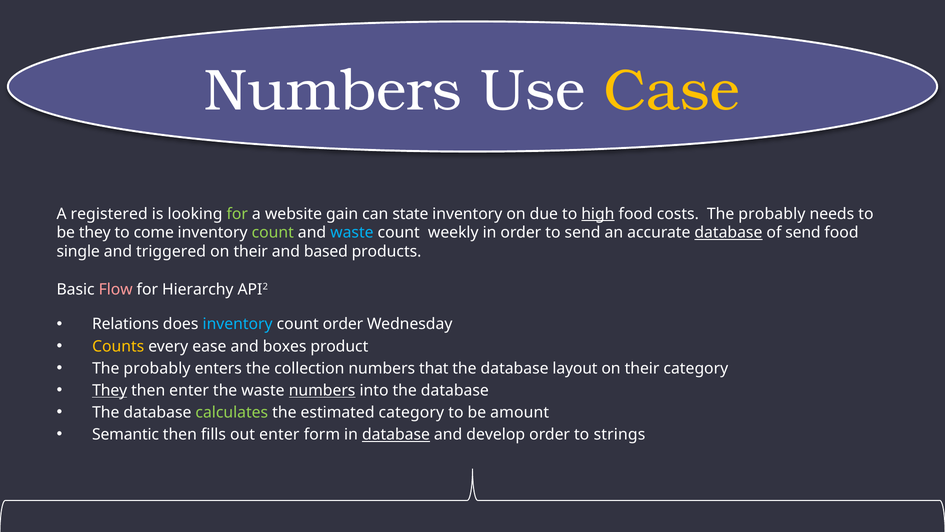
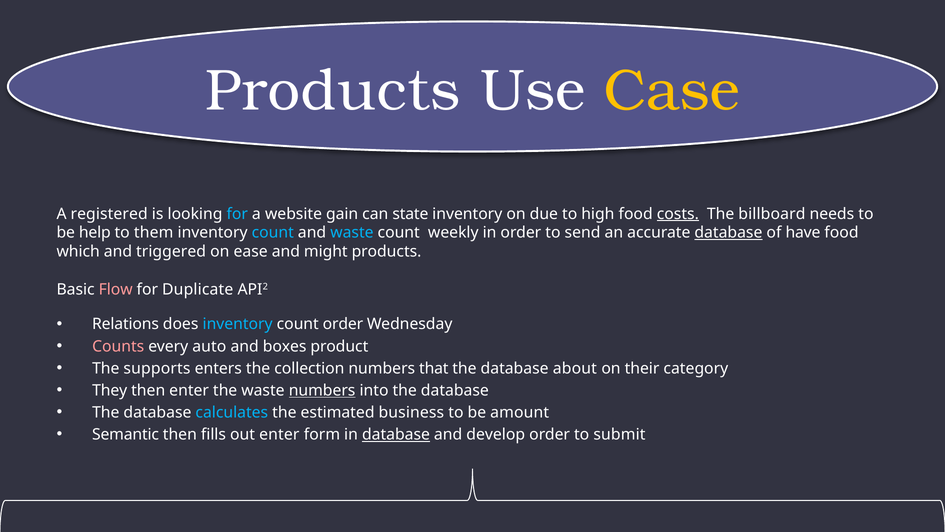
Numbers: Numbers -> Products (333, 90)
for colour: light green -> light blue (237, 214)
high underline: present -> none (598, 214)
costs underline: none -> present (678, 214)
probably: probably -> billboard (772, 214)
be they: they -> help (95, 233)
come: come -> them (154, 233)
count colour: light green -> light blue (273, 233)
of send: send -> have (803, 233)
single: single -> which (78, 251)
their: their -> ease (251, 251)
based: based -> might (326, 251)
Hierarchy: Hierarchy -> Duplicate (198, 289)
Counts colour: yellow -> pink (118, 346)
ease: ease -> auto (209, 346)
probably: probably -> supports (157, 368)
layout: layout -> about (575, 368)
They underline: present -> none (110, 390)
calculates colour: light green -> light blue (232, 412)
estimated category: category -> business (411, 412)
strings: strings -> submit (619, 434)
